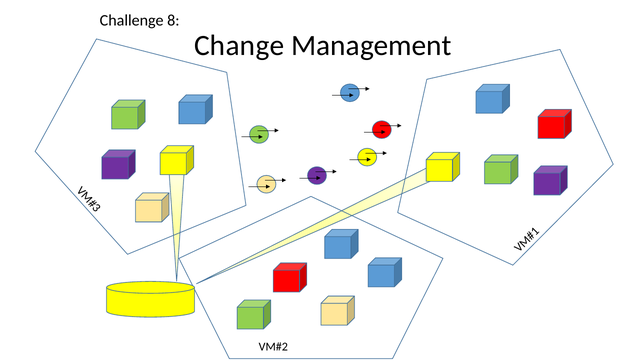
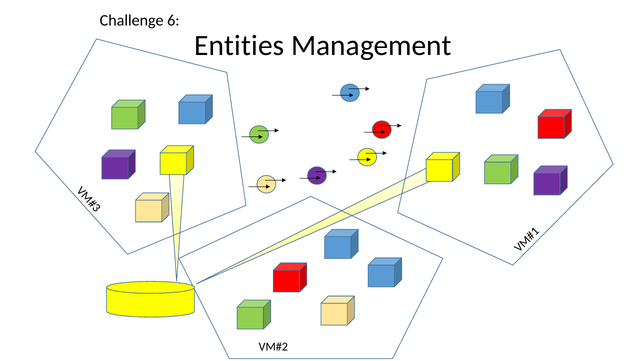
8: 8 -> 6 (173, 20)
Change: Change -> Entities (239, 46)
